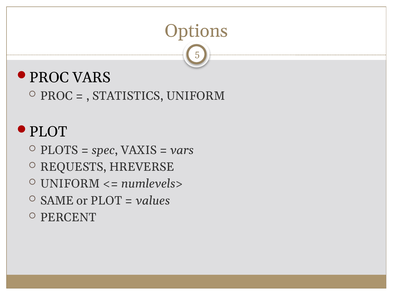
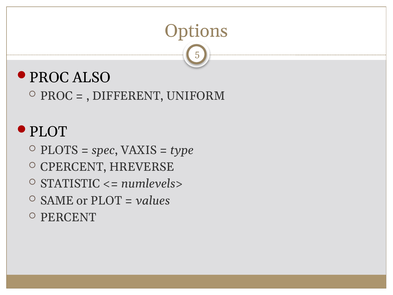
PROC VARS: VARS -> ALSO (92, 77)
STATISTICS: STATISTICS -> DIFFERENT (128, 96)
vars: vars -> type (182, 150)
REQUESTS: REQUESTS -> CPERCENT (74, 167)
UNIFORM: UNIFORM -> STATISTIC (70, 184)
